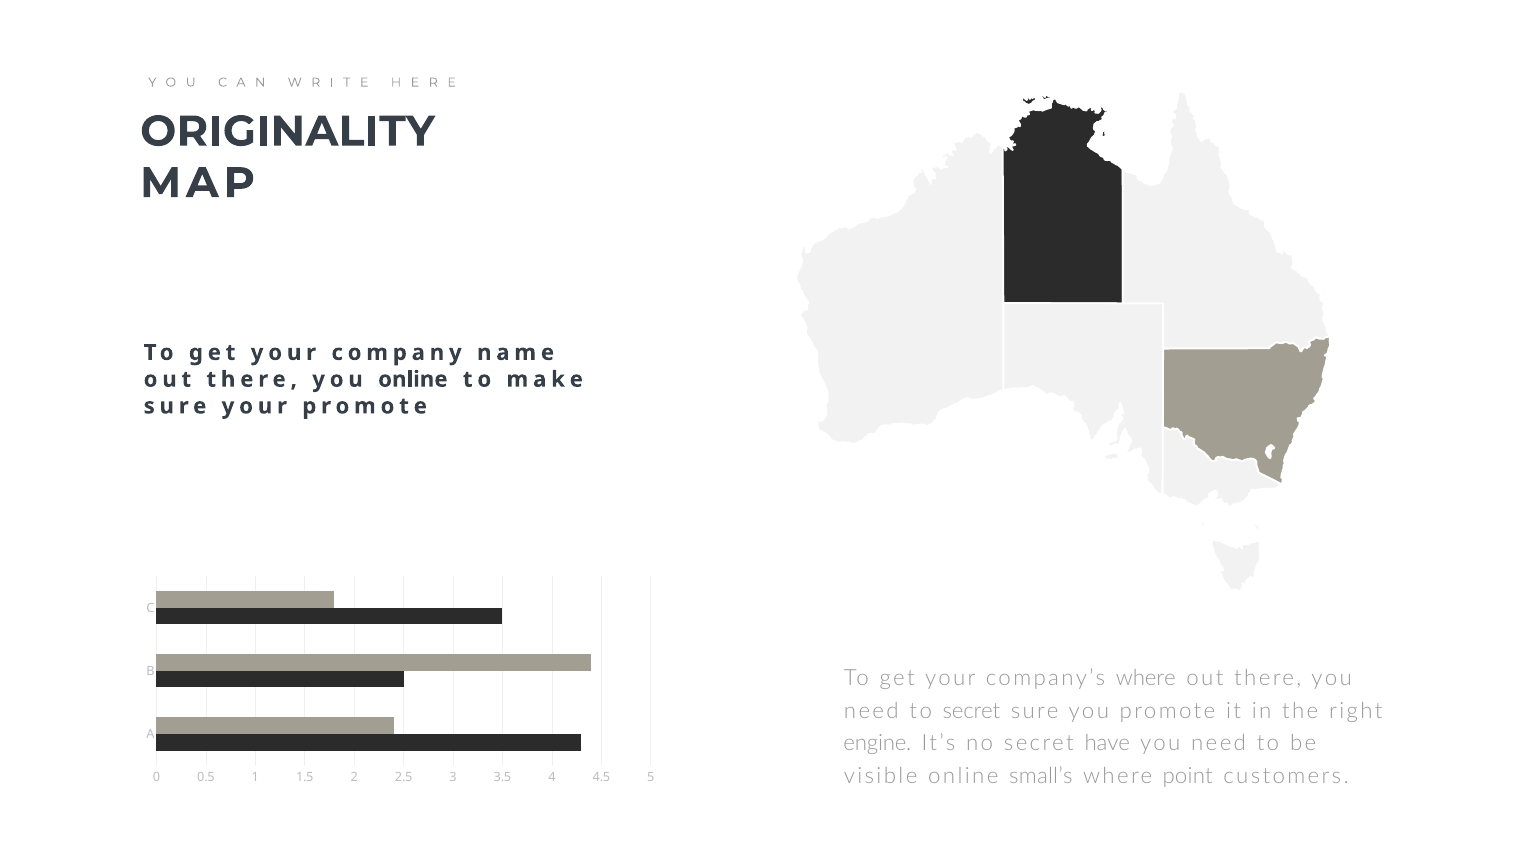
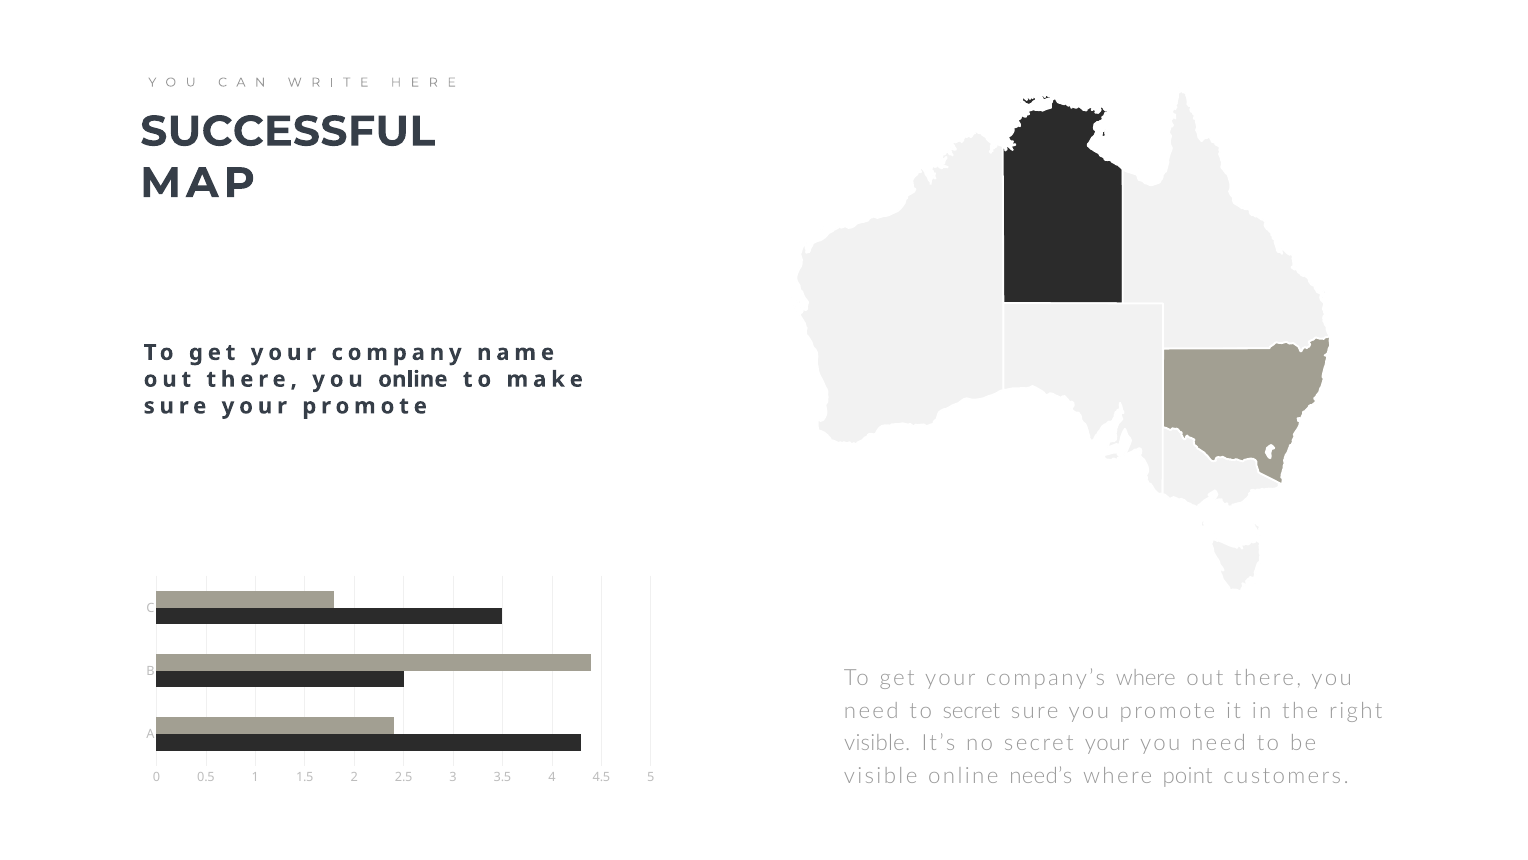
ORIGINALITY: ORIGINALITY -> SUCCESSFUL (288, 131)
engine: engine -> visible (877, 743)
secret have: have -> your (1107, 743)
small’s: small’s -> need’s (1041, 775)
